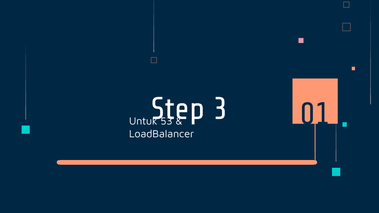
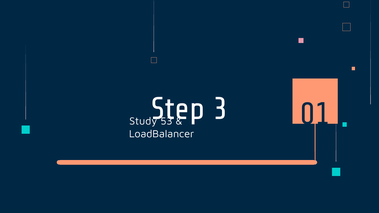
Untuk: Untuk -> Study (143, 121)
